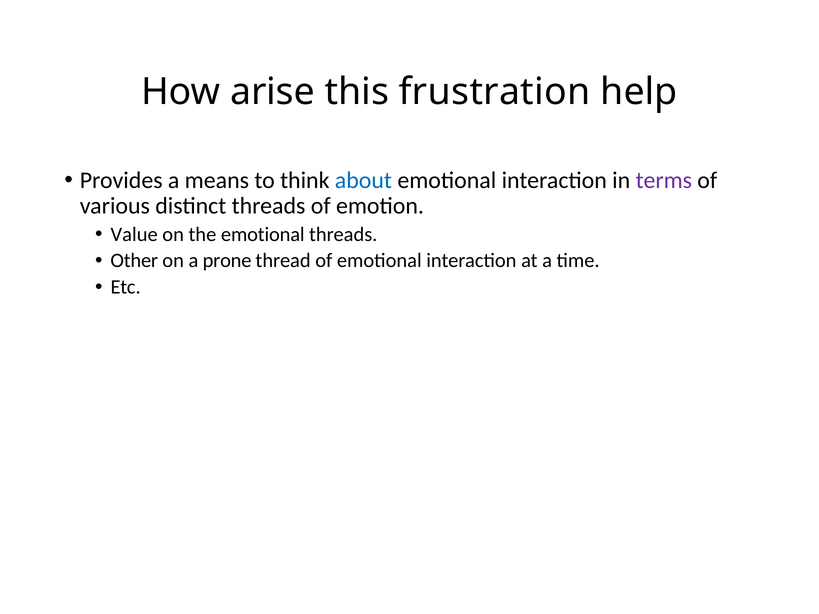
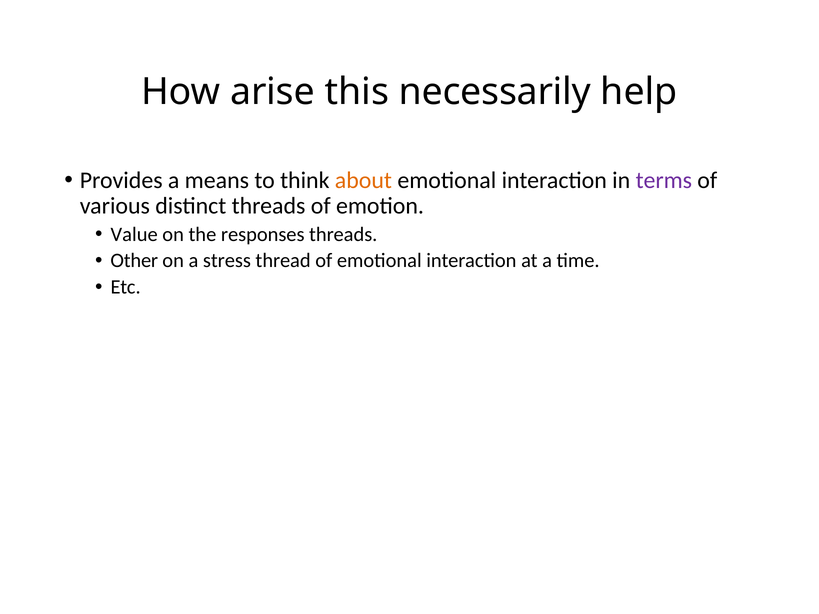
frustration: frustration -> necessarily (495, 92)
about colour: blue -> orange (363, 180)
the emotional: emotional -> responses (263, 234)
prone: prone -> stress (227, 261)
